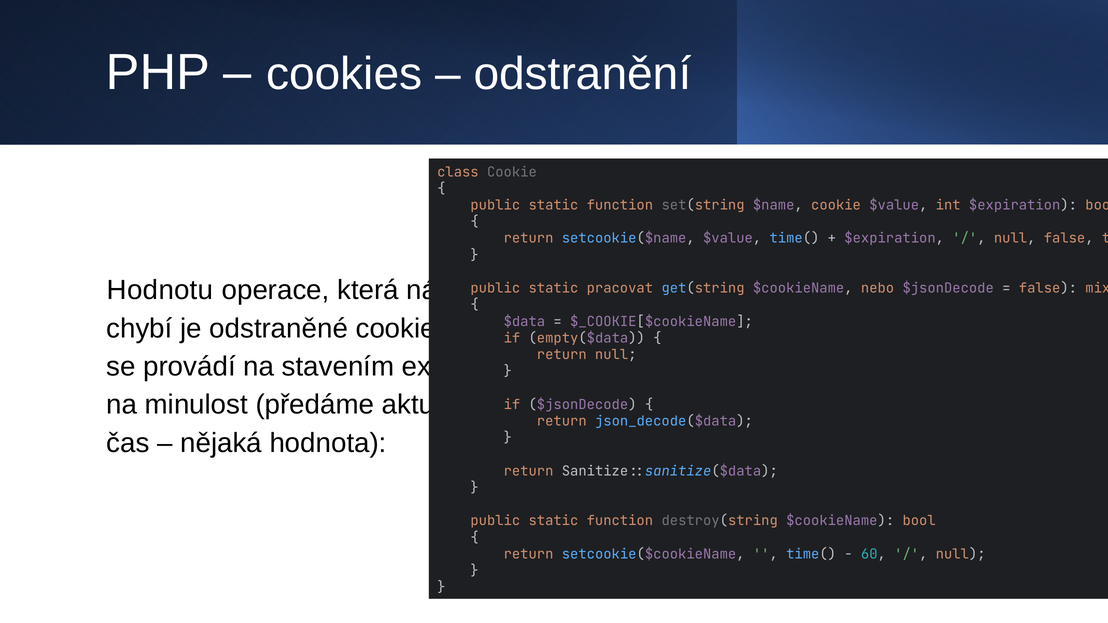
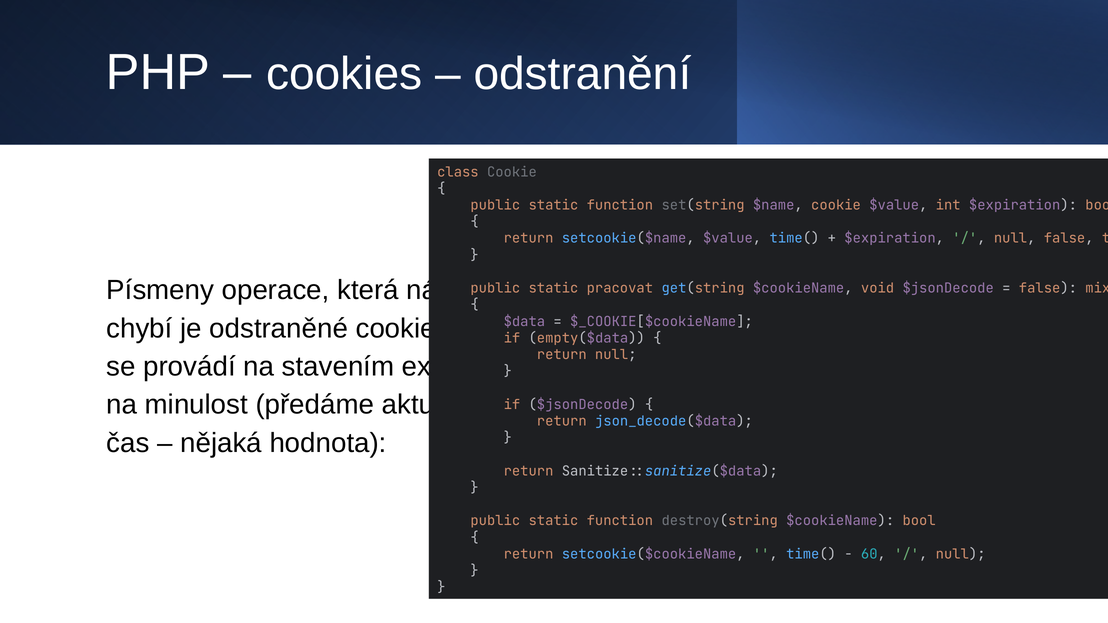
Hodnotu: Hodnotu -> Písmeny (160, 290)
nebo: nebo -> void (878, 288)
